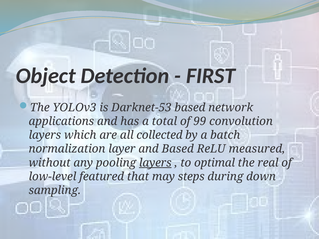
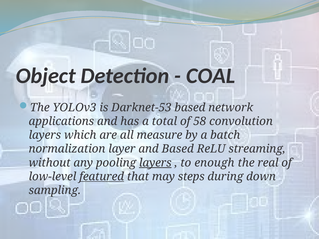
FIRST: FIRST -> COAL (211, 76)
99: 99 -> 58 (200, 121)
collected: collected -> measure (159, 135)
measured: measured -> streaming (257, 149)
optimal: optimal -> enough (214, 163)
featured underline: none -> present (102, 177)
